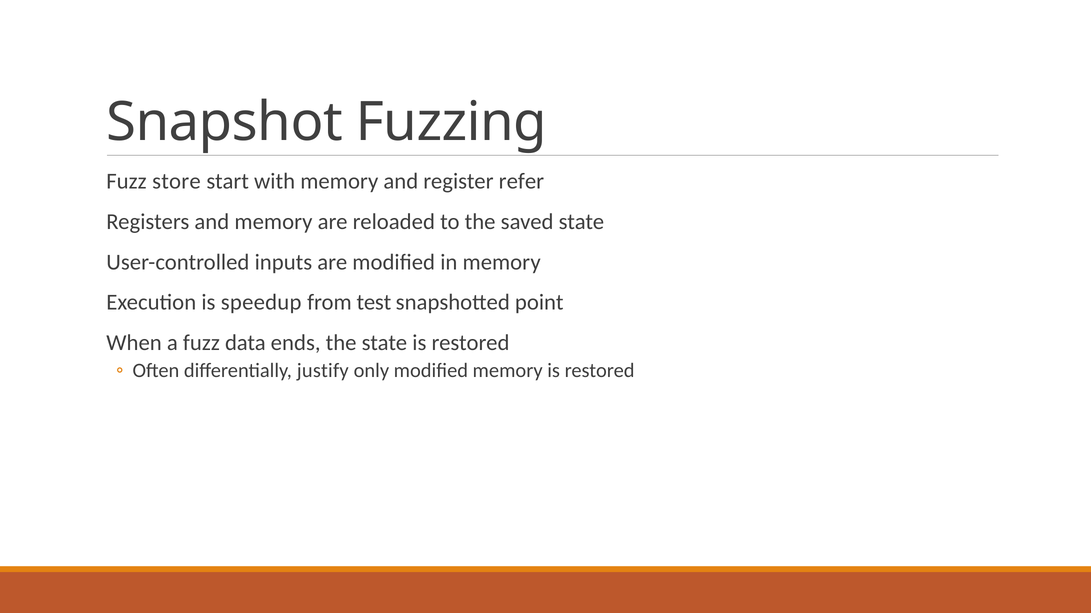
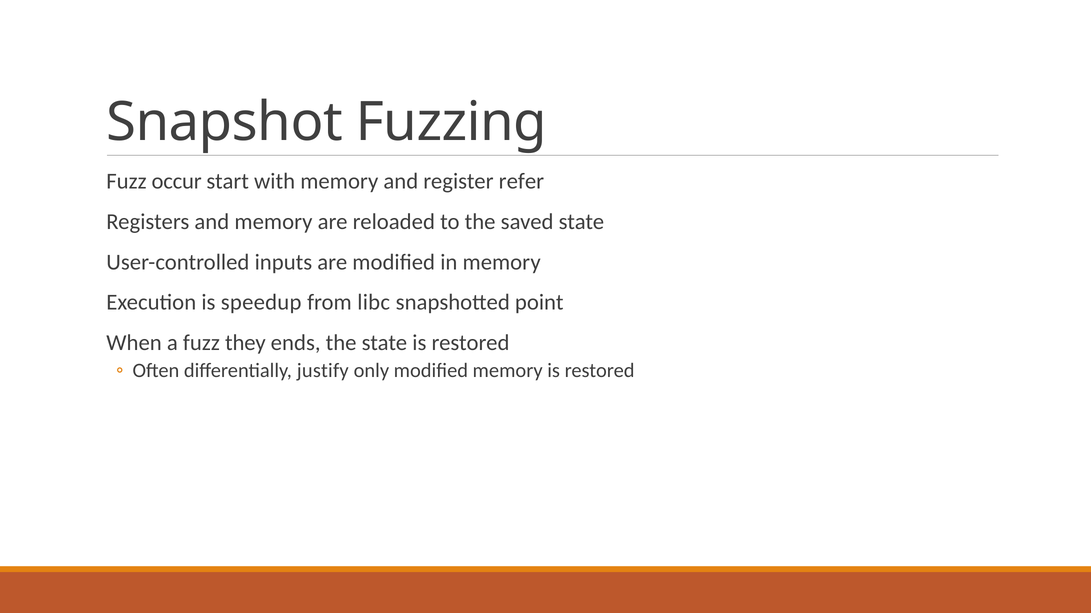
store: store -> occur (177, 181)
test: test -> libc (374, 303)
data: data -> they (245, 343)
